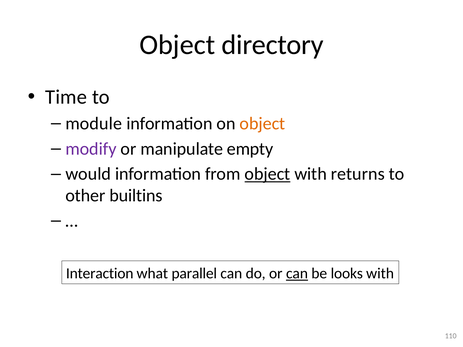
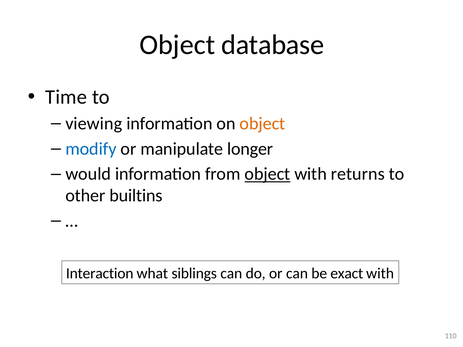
directory: directory -> database (273, 45)
module: module -> viewing (94, 124)
modify colour: purple -> blue (91, 149)
empty: empty -> longer (250, 149)
parallel: parallel -> siblings (194, 274)
can underline: present -> none (297, 274)
looks: looks -> exact (347, 274)
